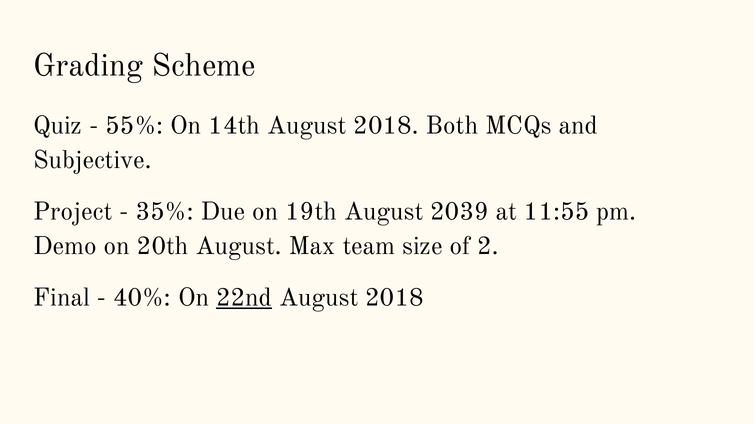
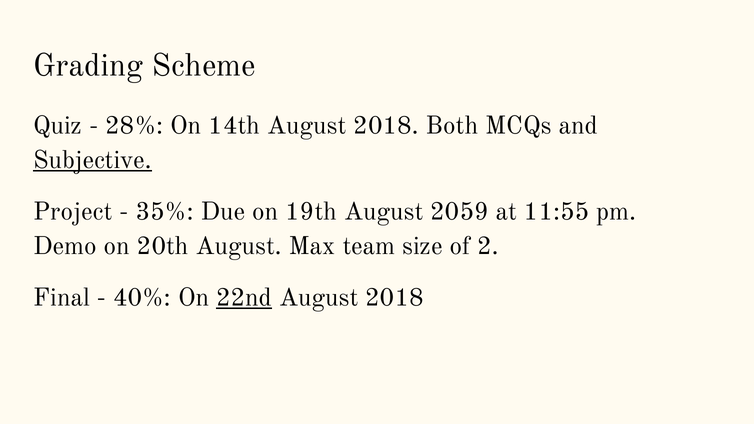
55%: 55% -> 28% (134, 126)
Subjective underline: none -> present (93, 160)
2039: 2039 -> 2059 (460, 212)
